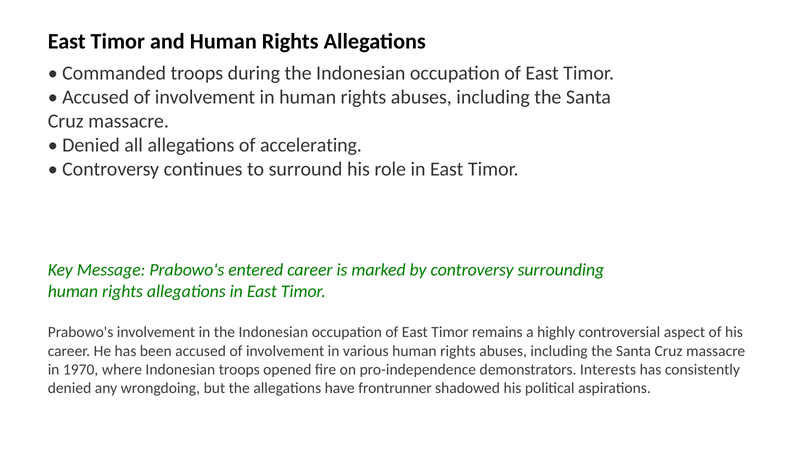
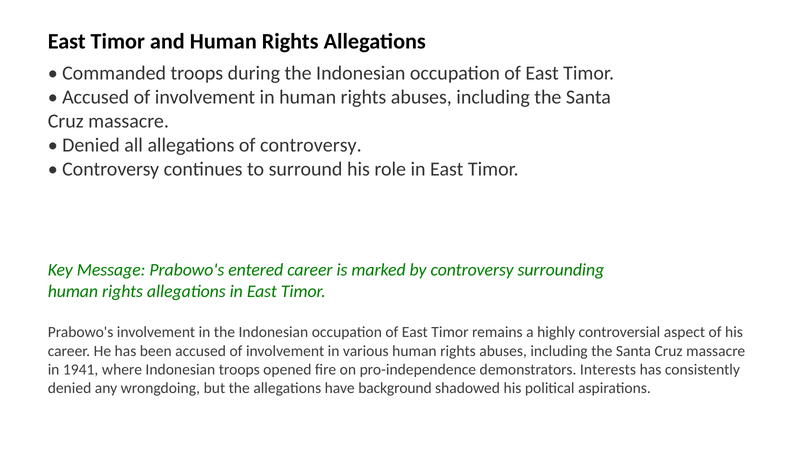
of accelerating: accelerating -> controversy (311, 145)
1970: 1970 -> 1941 (81, 370)
frontrunner: frontrunner -> background (395, 389)
